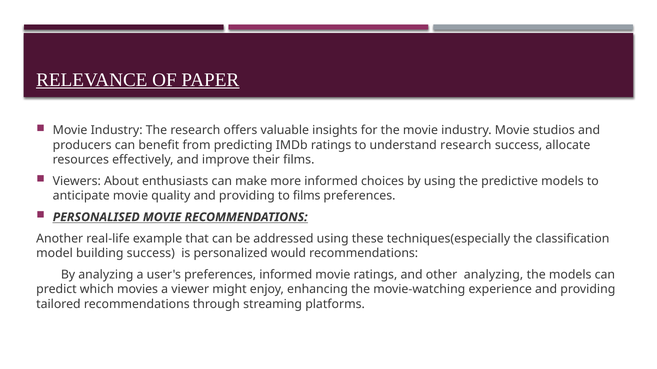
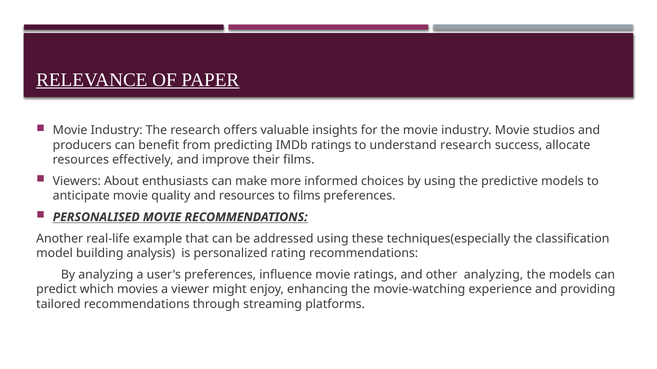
quality and providing: providing -> resources (247, 196)
building success: success -> analysis (151, 254)
would: would -> rating (288, 254)
preferences informed: informed -> influence (286, 275)
